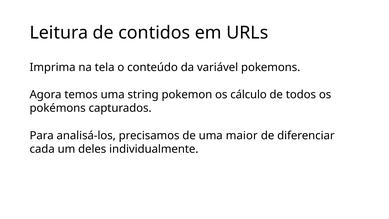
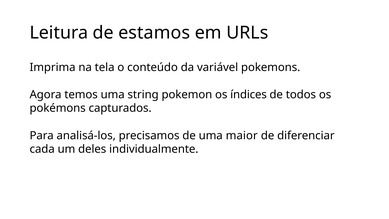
contidos: contidos -> estamos (154, 33)
cálculo: cálculo -> índices (249, 95)
